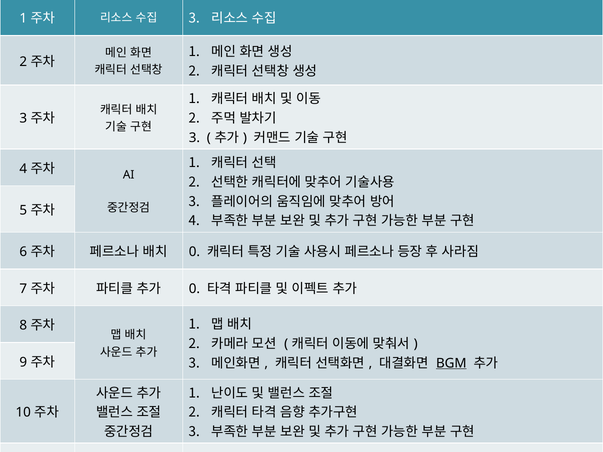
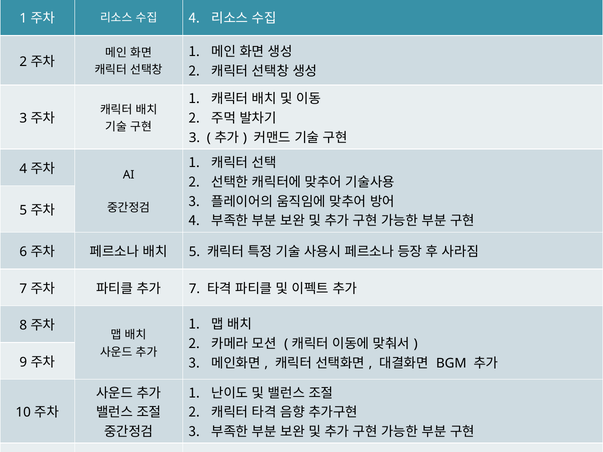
3: 3 -> 4 (194, 18)
0: 0 -> 5 (194, 252)
0: 0 -> 7 (194, 289)
BGM underline: present -> none (451, 363)
